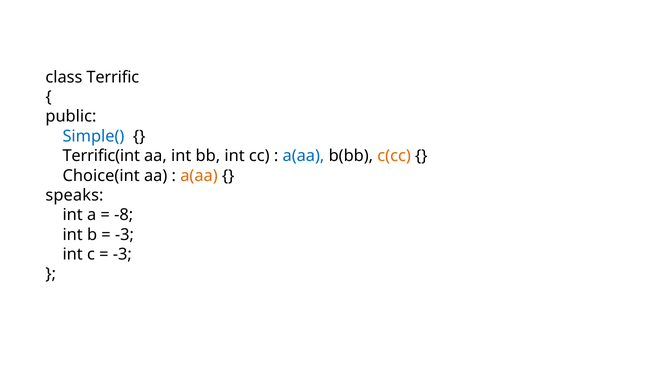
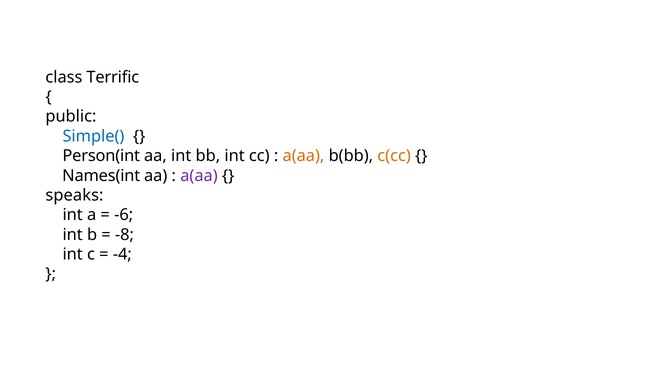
Terrific(int: Terrific(int -> Person(int (101, 156)
a(aa colour: blue -> orange (303, 156)
Choice(int: Choice(int -> Names(int (101, 176)
a(aa colour: orange -> purple (199, 176)
-8: -8 -> -6 (124, 215)
-3: -3 -> -8 (124, 235)
-3: -3 -> -4 (122, 254)
